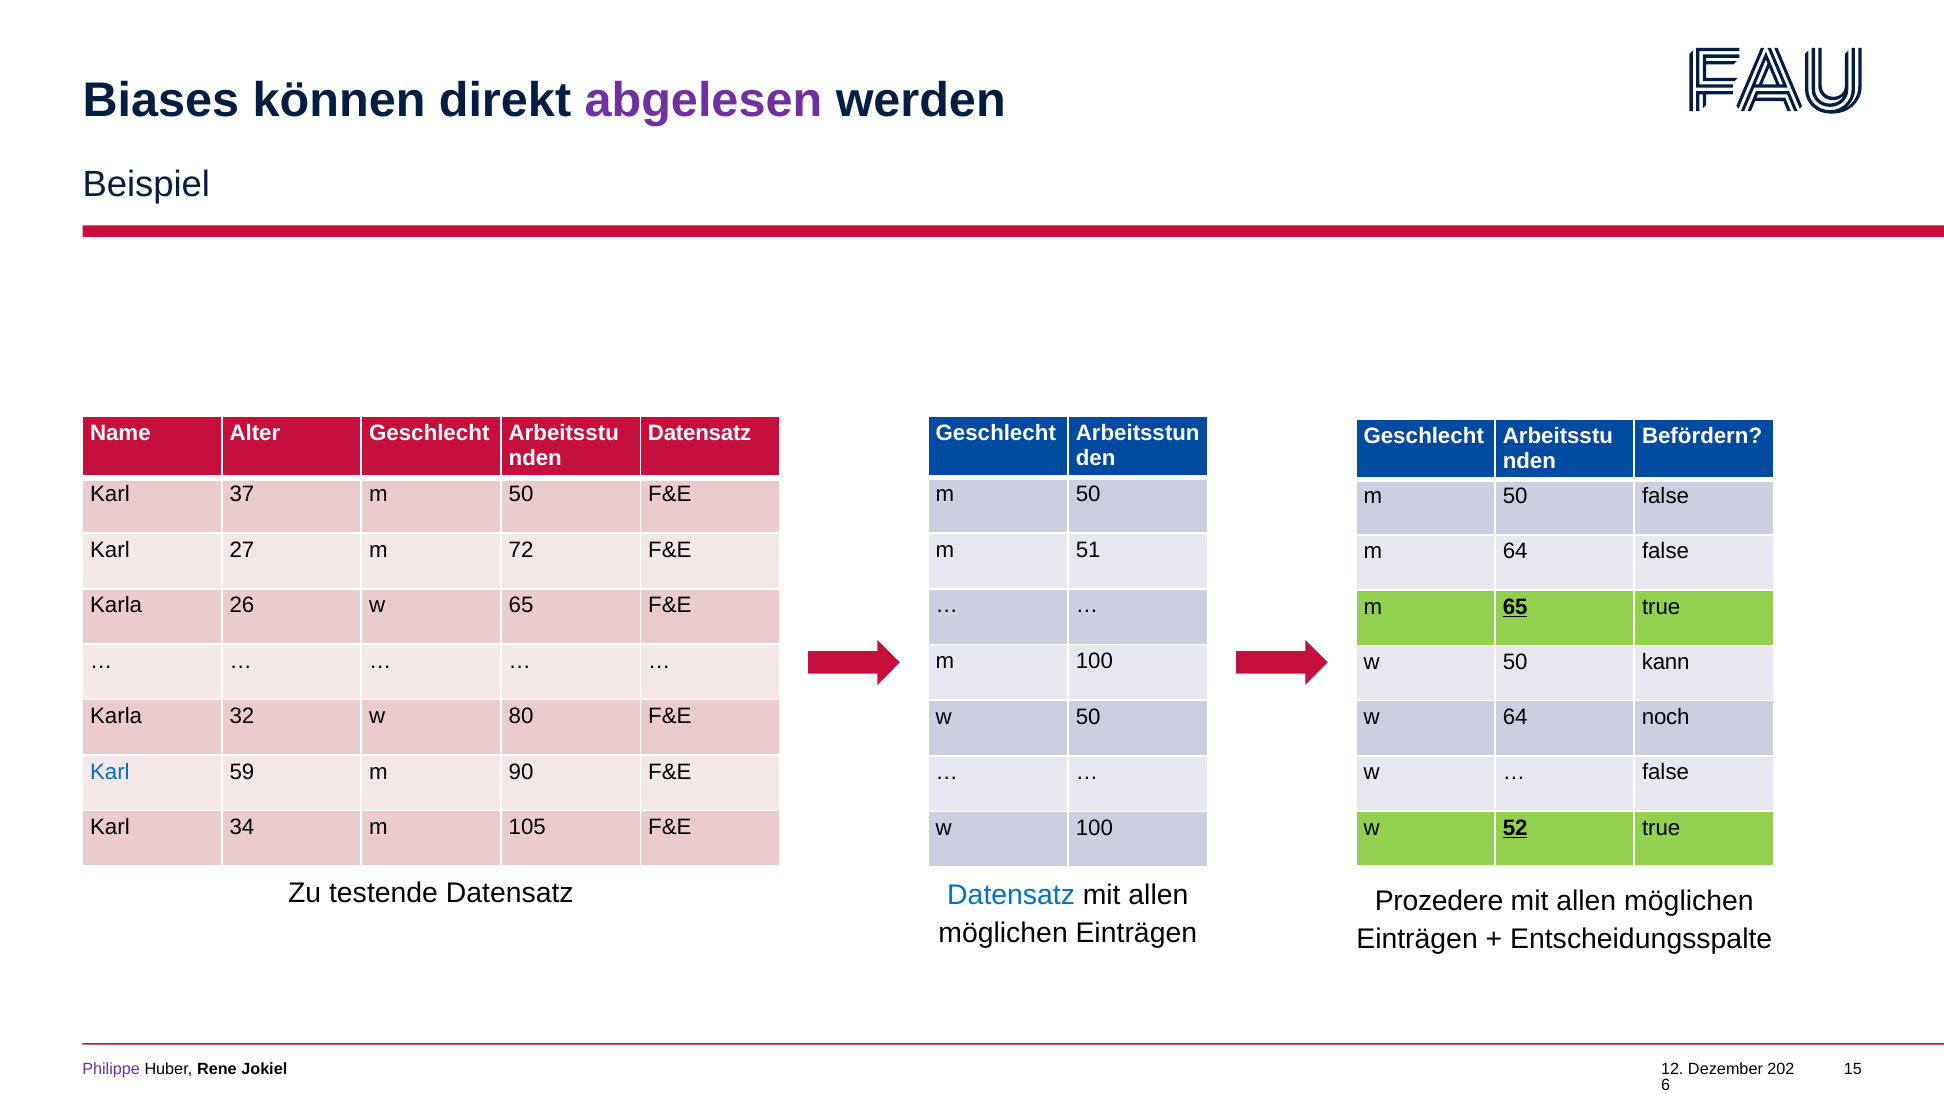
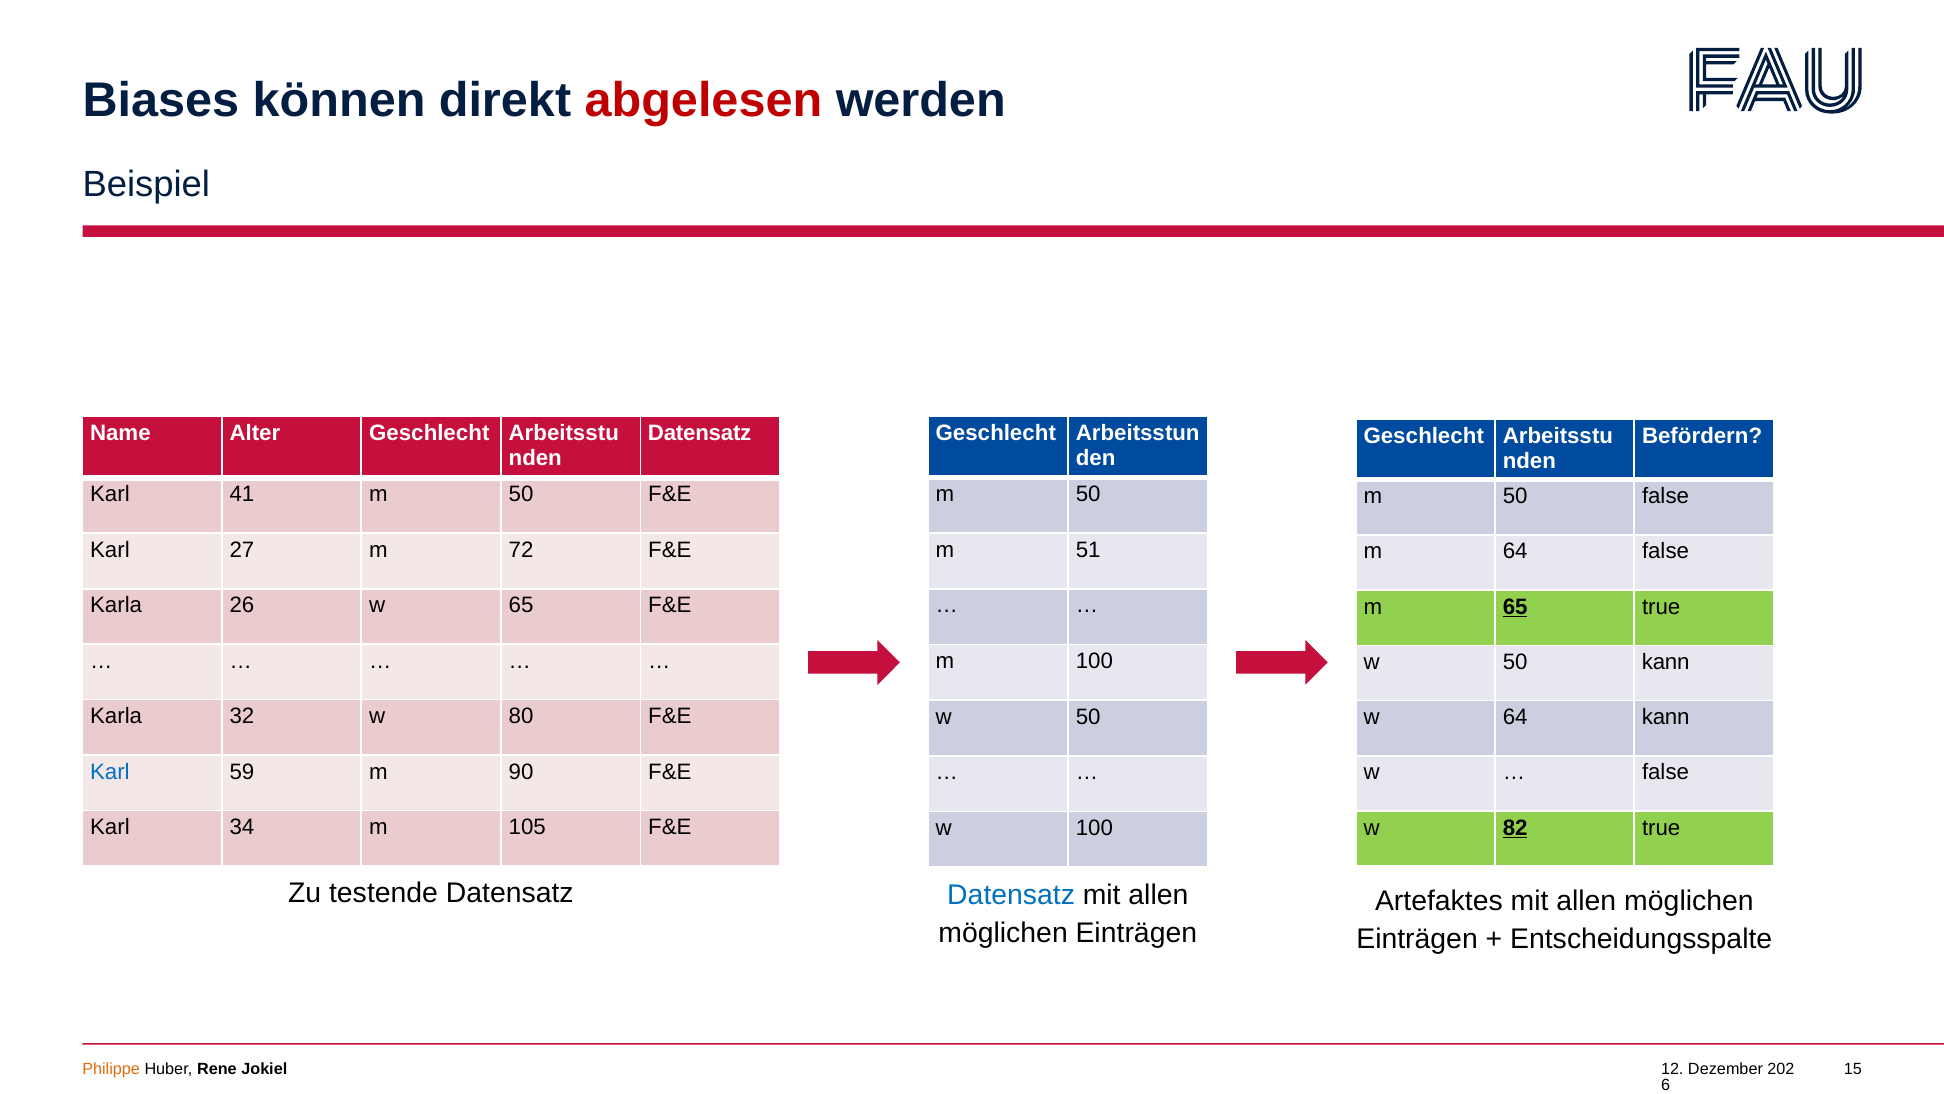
abgelesen colour: purple -> red (703, 101)
37: 37 -> 41 (242, 494)
64 noch: noch -> kann (1666, 717)
52: 52 -> 82 (1515, 827)
Prozedere: Prozedere -> Artefaktes (1439, 901)
Philippe colour: purple -> orange (111, 1069)
